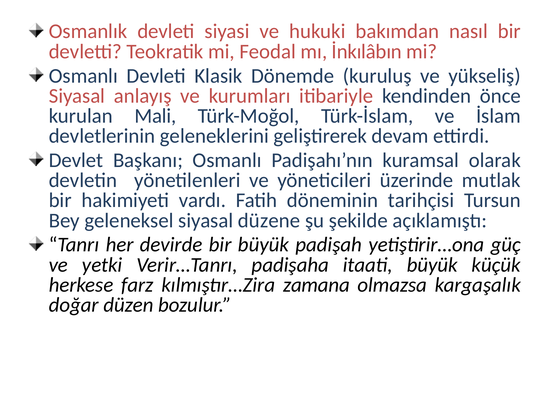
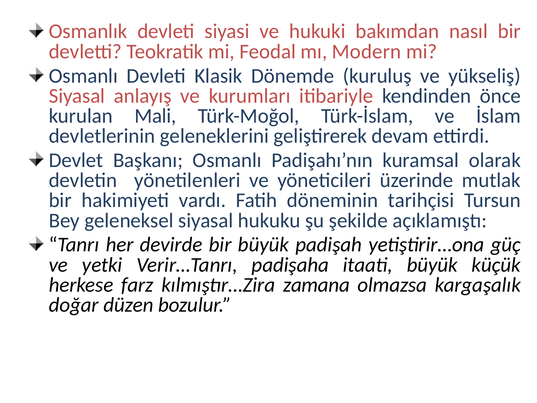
İnkılâbın: İnkılâbın -> Modern (367, 51)
düzene: düzene -> hukuku (269, 220)
